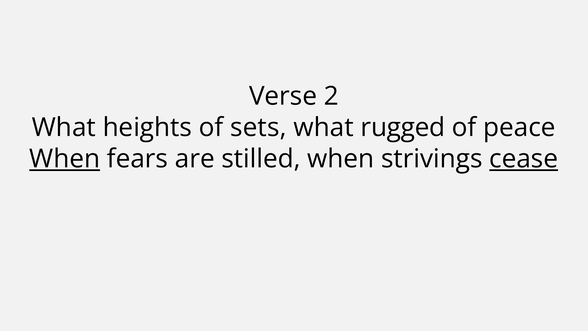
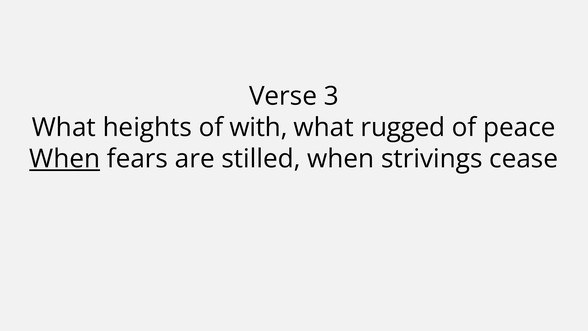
2: 2 -> 3 (331, 96)
sets: sets -> with (259, 127)
cease underline: present -> none (524, 159)
